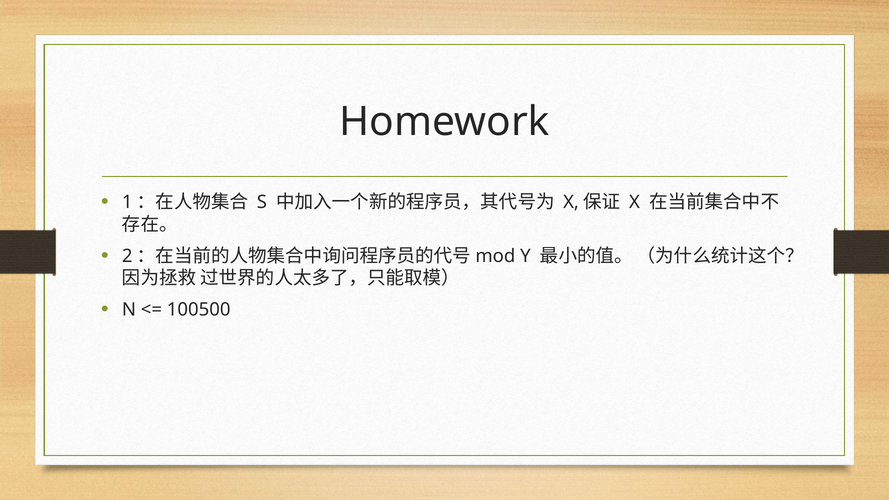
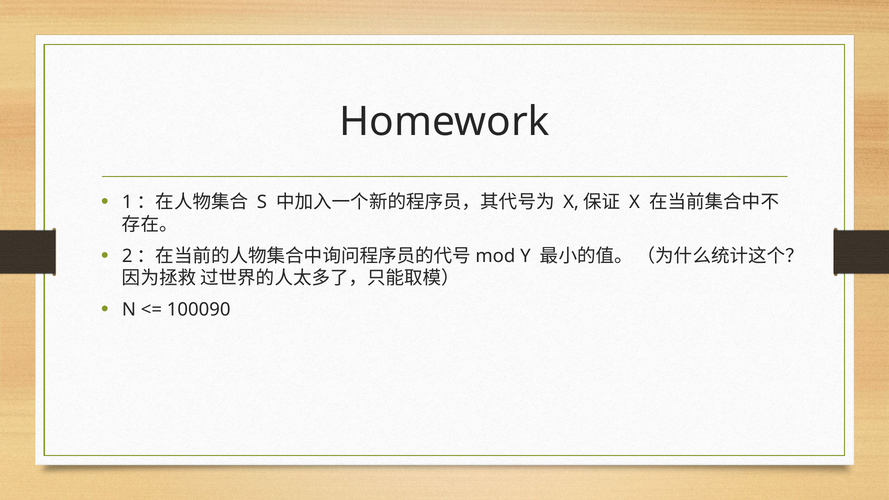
100500: 100500 -> 100090 (199, 310)
